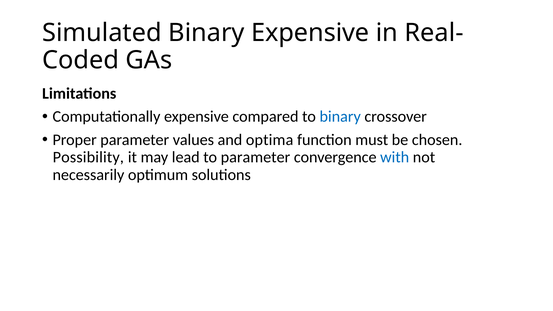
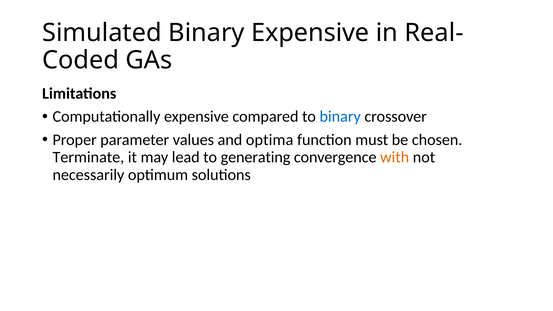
Possibility: Possibility -> Terminate (88, 157)
to parameter: parameter -> generating (256, 157)
with colour: blue -> orange (395, 157)
